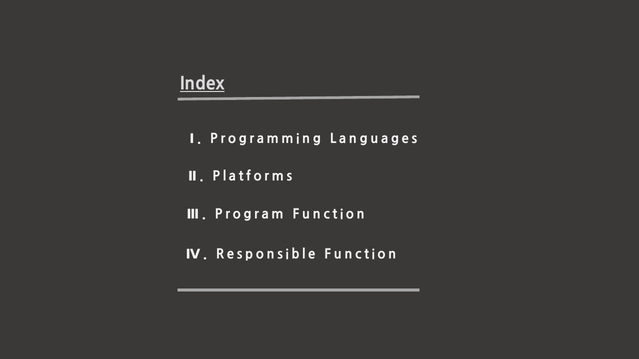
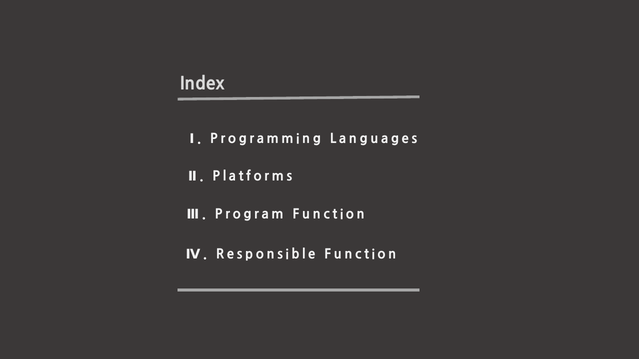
Index underline: present -> none (202, 84)
